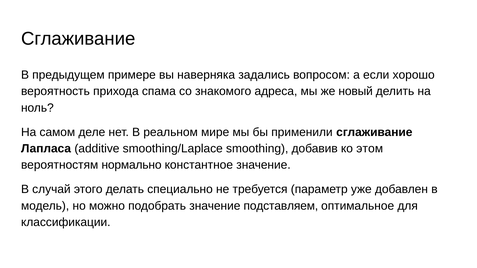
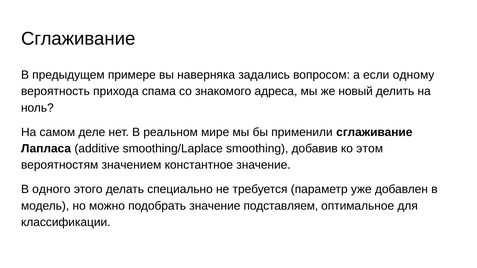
хорошо: хорошо -> одному (414, 75)
нормально: нормально -> значением (131, 165)
случай: случай -> одного (51, 190)
